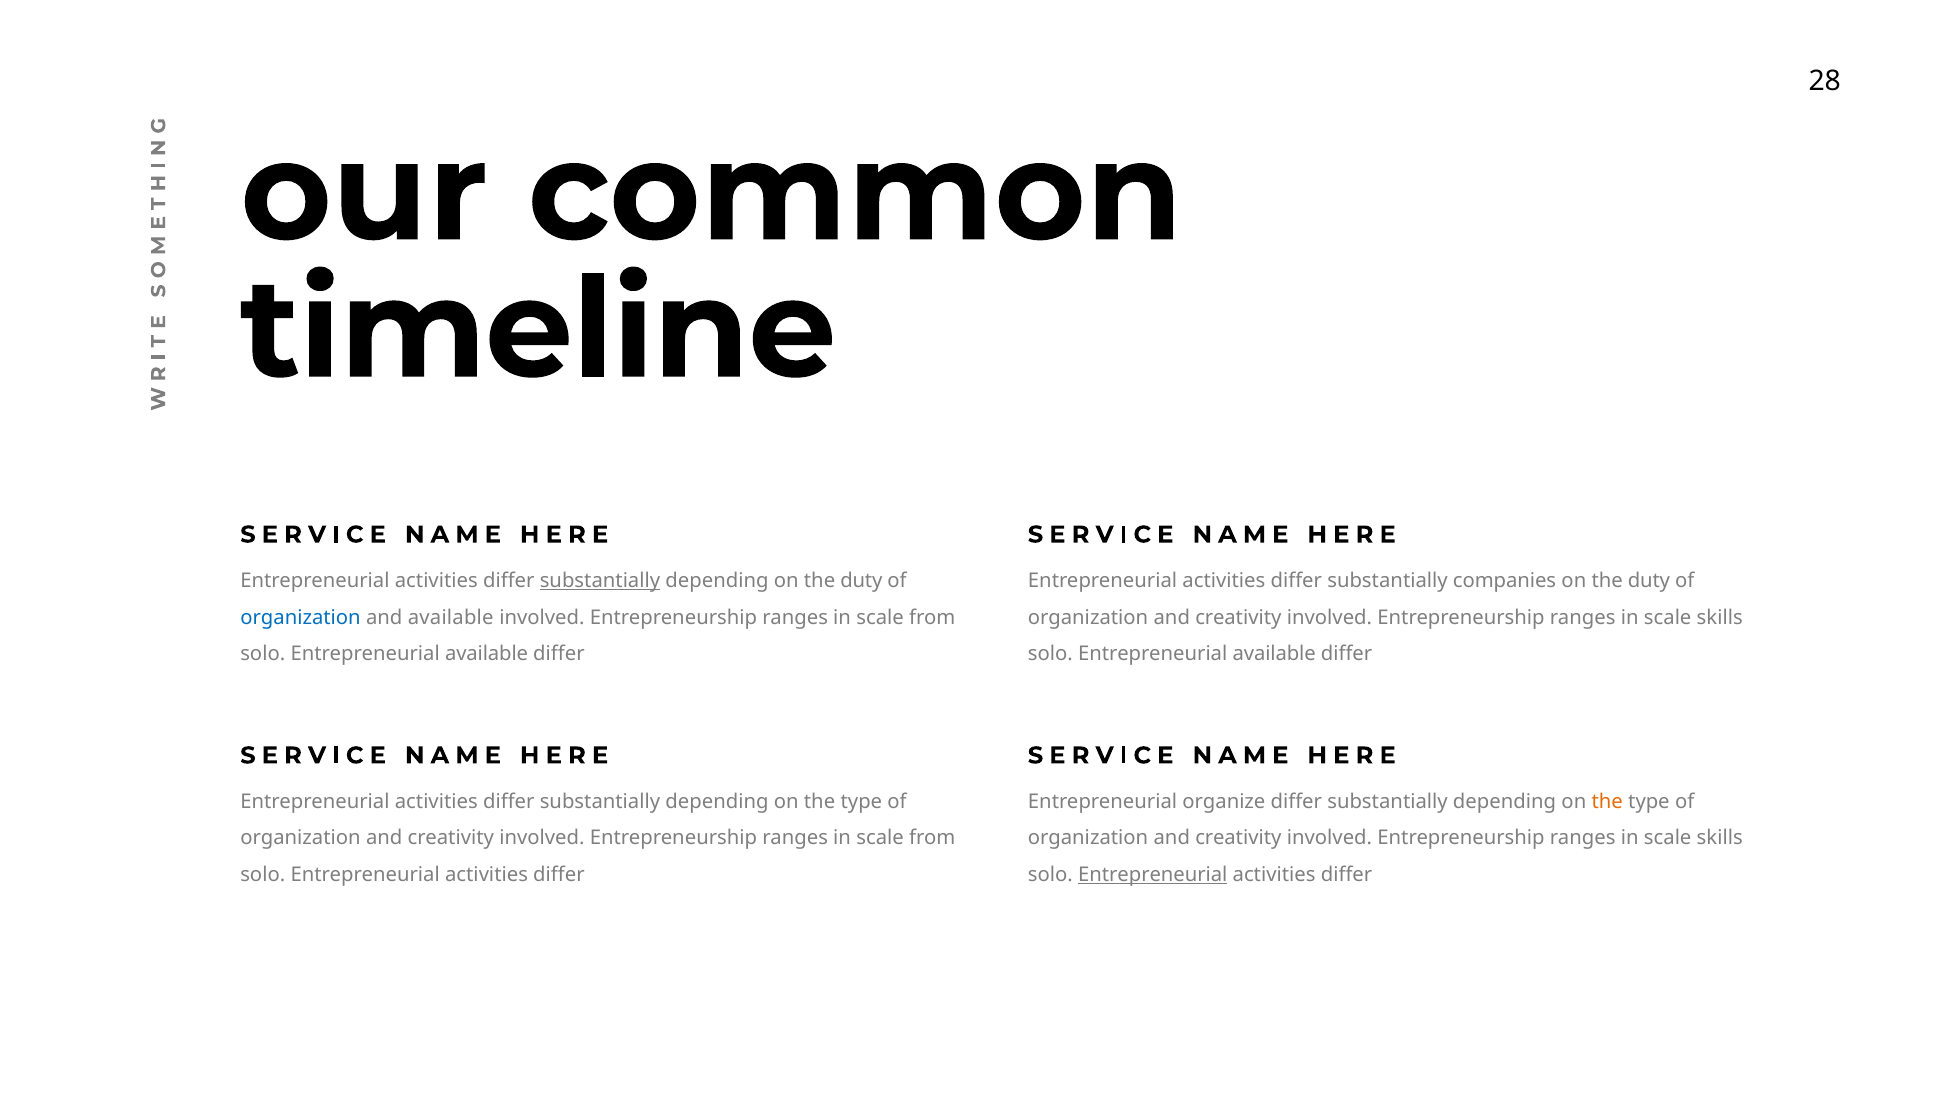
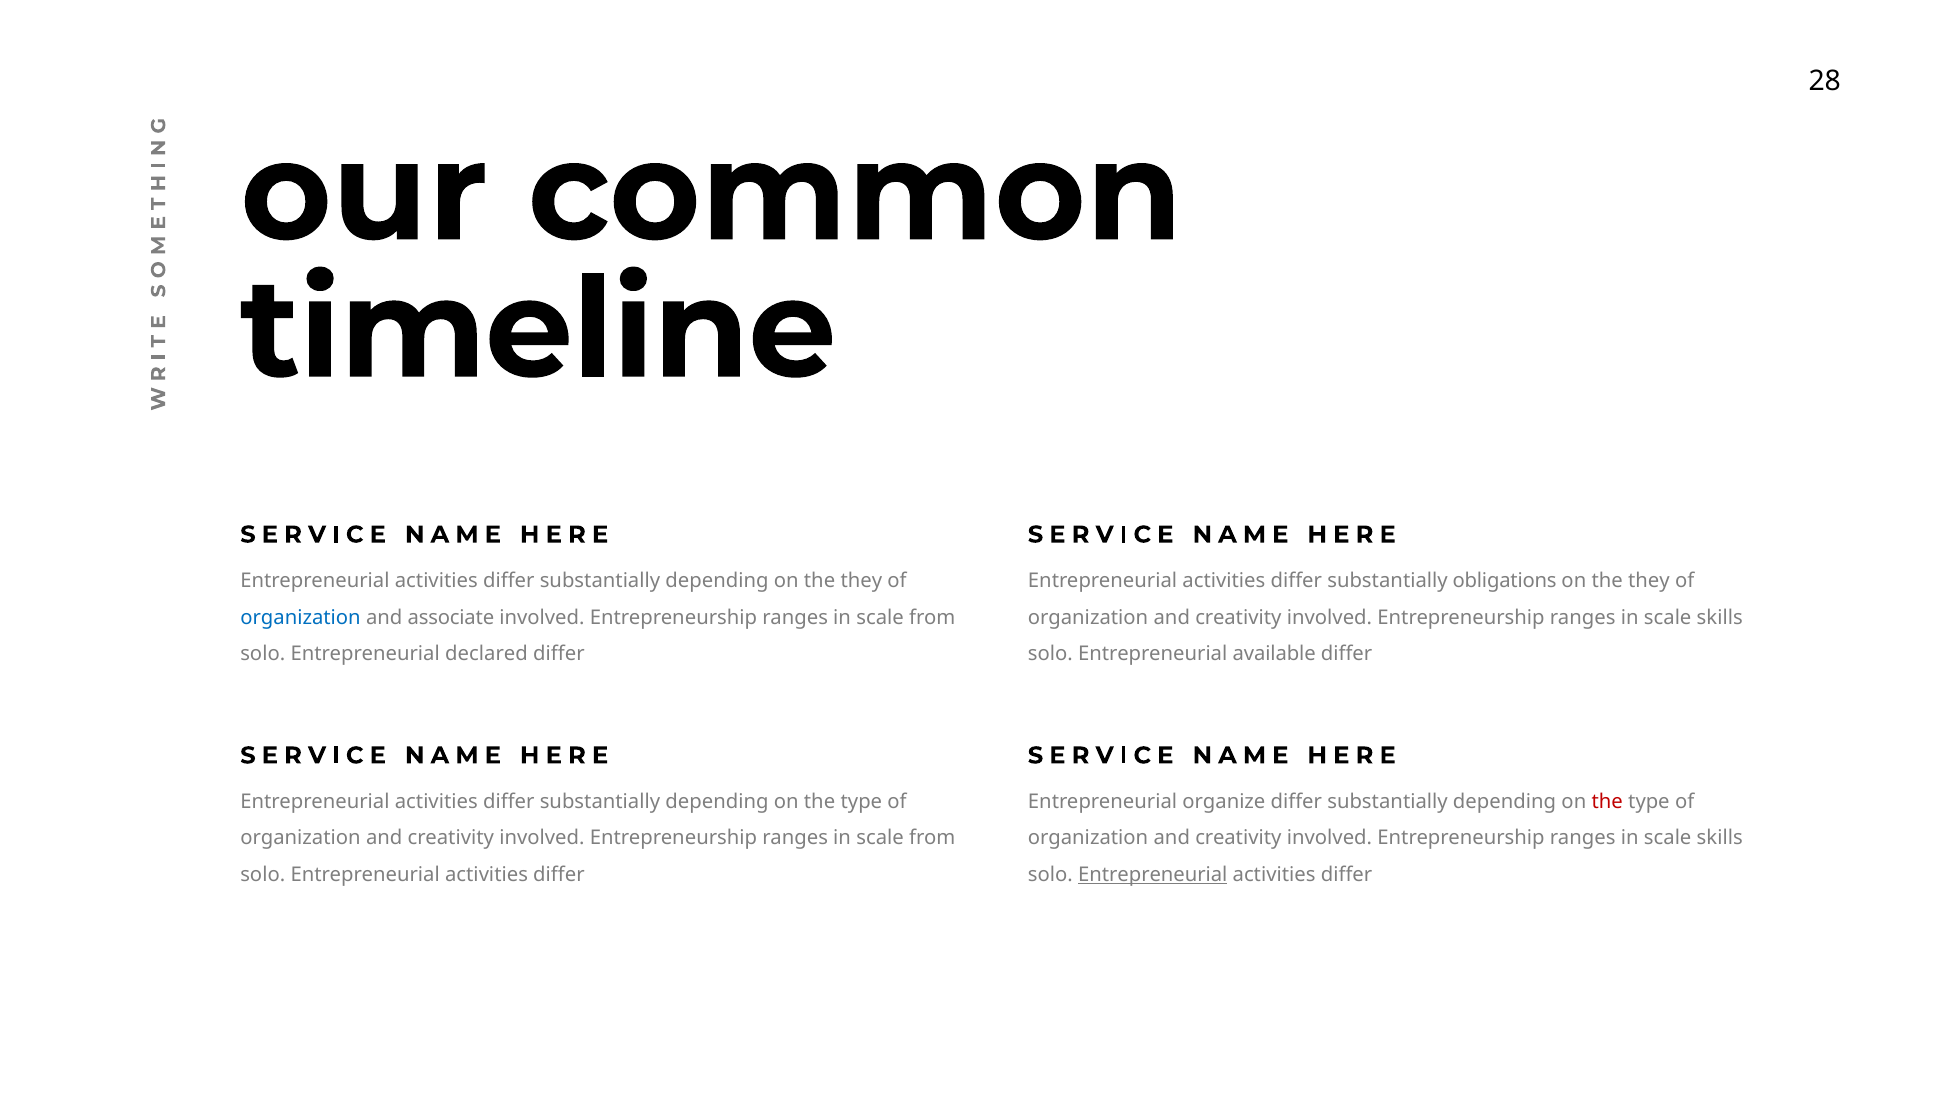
substantially underline: present -> none (600, 581)
depending on the duty: duty -> they (861, 581)
companies: companies -> obligations (1505, 581)
duty: duty -> they (1649, 581)
and available: available -> associate (451, 617)
available: available -> declared (486, 654)
the colour: orange -> red (1607, 802)
